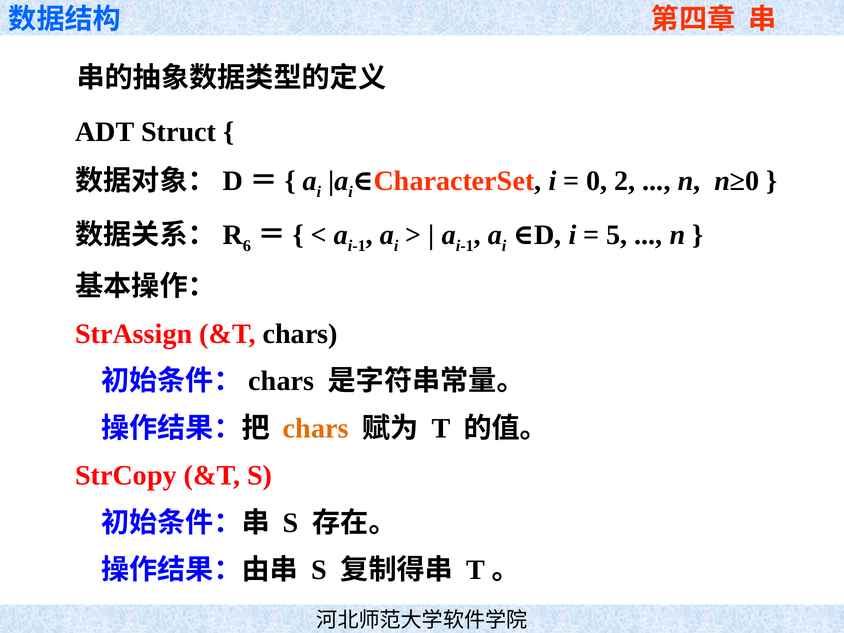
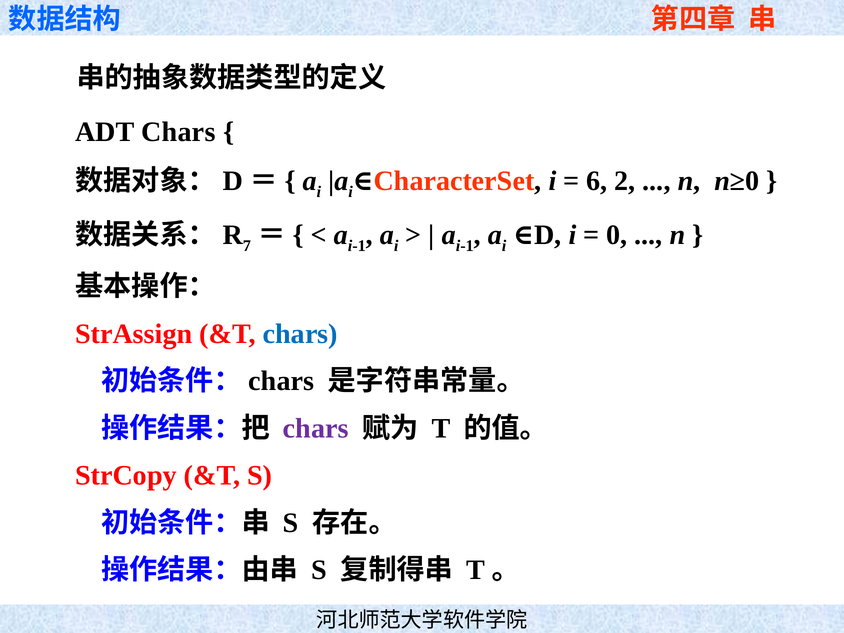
ADT Struct: Struct -> Chars (178, 132)
0: 0 -> 6 (597, 181)
6: 6 -> 7 (247, 246)
5: 5 -> 0 (617, 235)
chars colour: black -> blue (300, 334)
chars colour: orange -> purple (316, 428)
